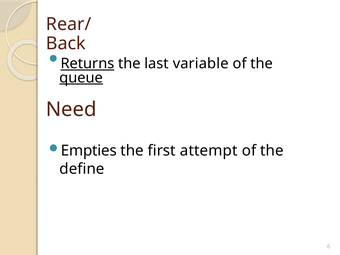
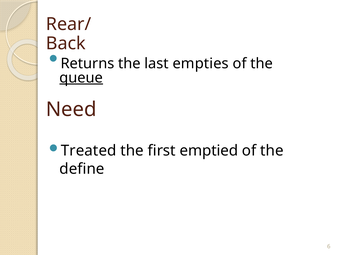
Returns underline: present -> none (87, 64)
variable: variable -> empties (201, 64)
Empties: Empties -> Treated (89, 151)
attempt: attempt -> emptied (209, 151)
